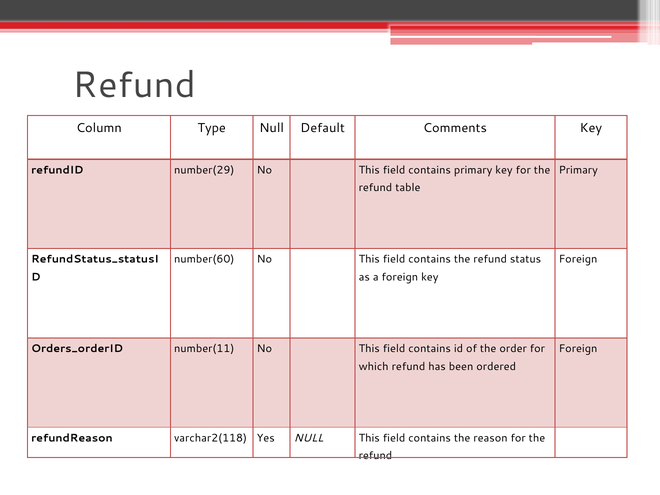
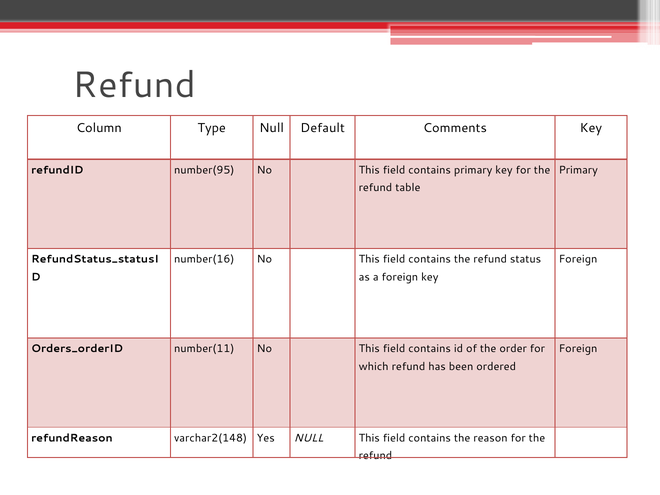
number(29: number(29 -> number(95 (204, 170)
number(60: number(60 -> number(16 (204, 259)
varchar2(118: varchar2(118 -> varchar2(148 (211, 438)
